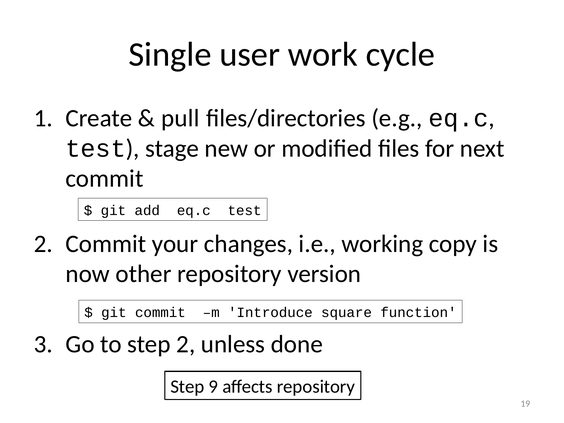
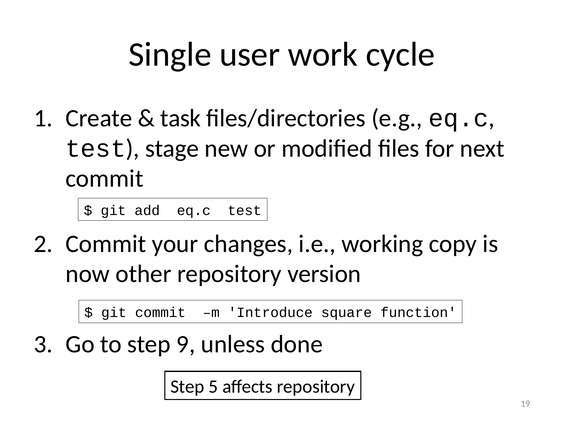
pull: pull -> task (181, 118)
step 2: 2 -> 9 (186, 344)
9: 9 -> 5 (213, 387)
